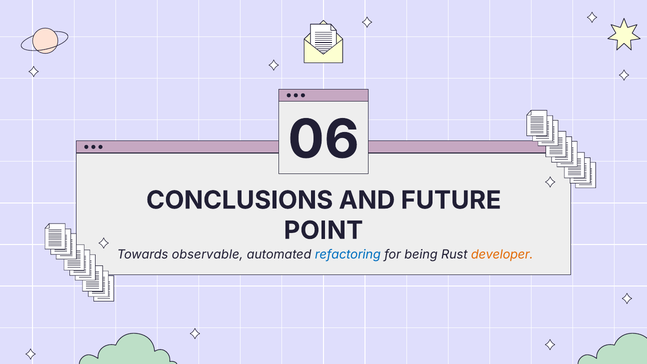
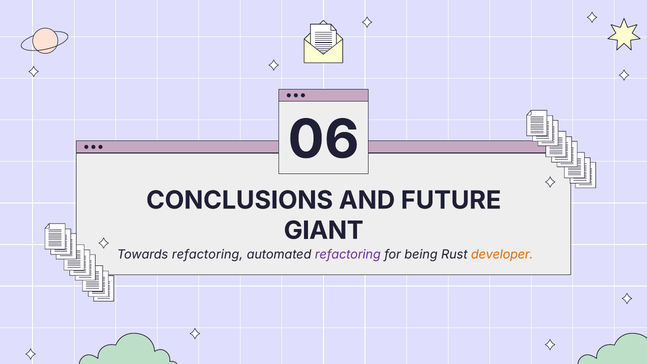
POINT: POINT -> GIANT (324, 231)
Towards observable: observable -> refactoring (207, 255)
refactoring colour: blue -> purple (348, 255)
